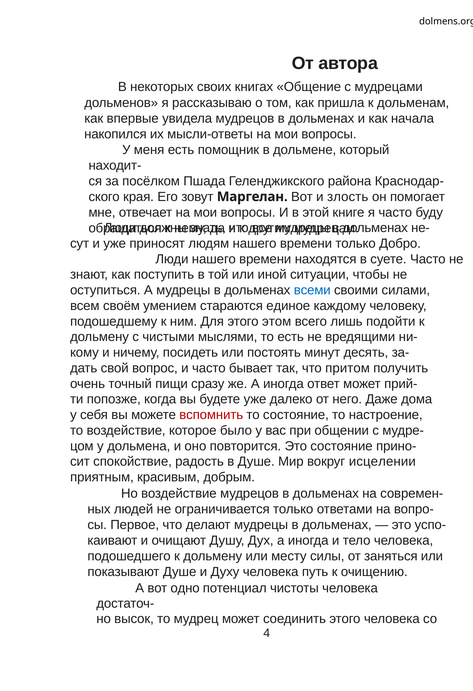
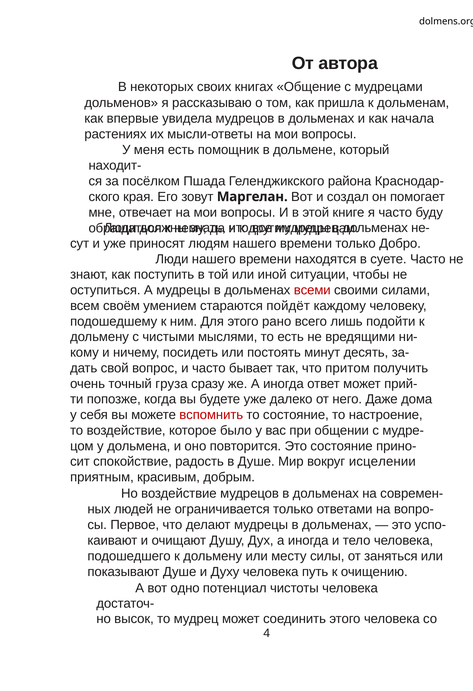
накопился: накопился -> растениях (115, 134)
злость: злость -> создал (348, 197)
всеми colour: blue -> red (312, 290)
единое: единое -> пойдёт (288, 306)
этом: этом -> рано (277, 321)
пищи: пищи -> груза (171, 384)
